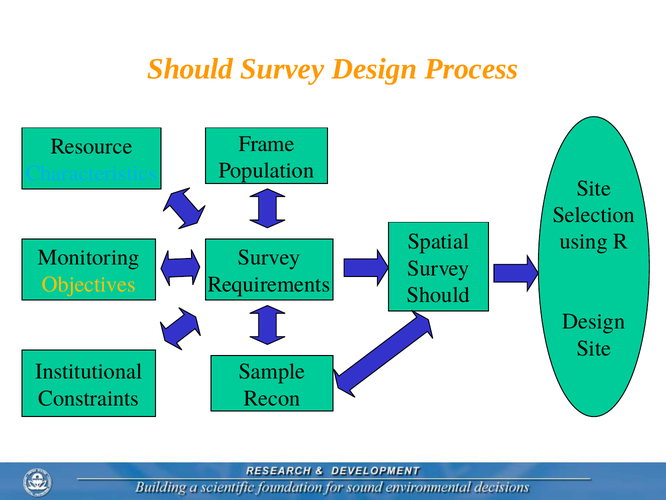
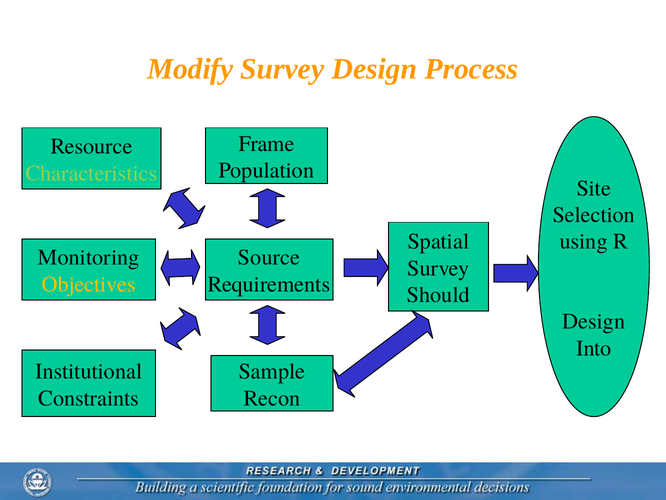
Should: Should -> Modify (190, 69)
Characteristics colour: light blue -> light green (91, 173)
Survey: Survey -> Source (269, 257)
Site: Site -> Into (594, 348)
